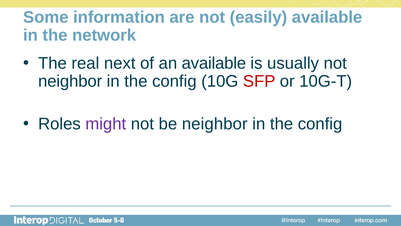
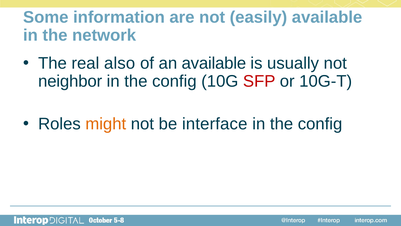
next: next -> also (120, 63)
might colour: purple -> orange (106, 124)
be neighbor: neighbor -> interface (215, 124)
